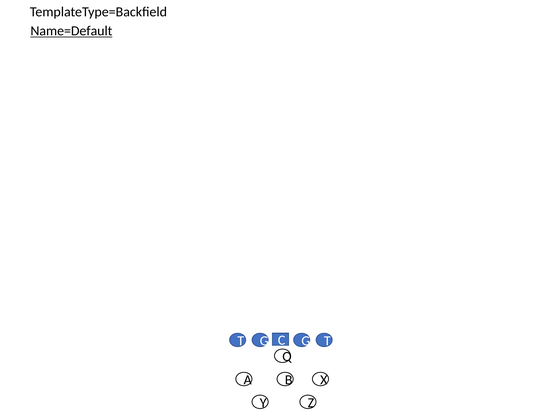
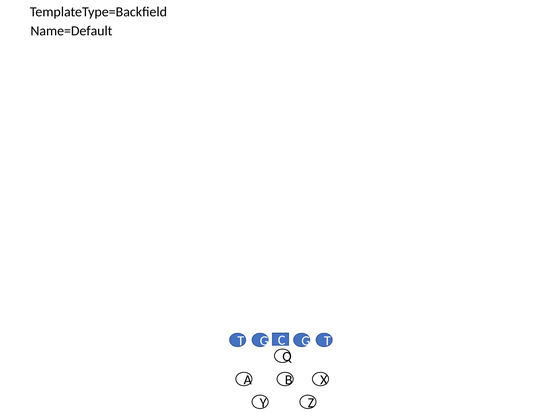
Name=Default underline: present -> none (71, 31)
